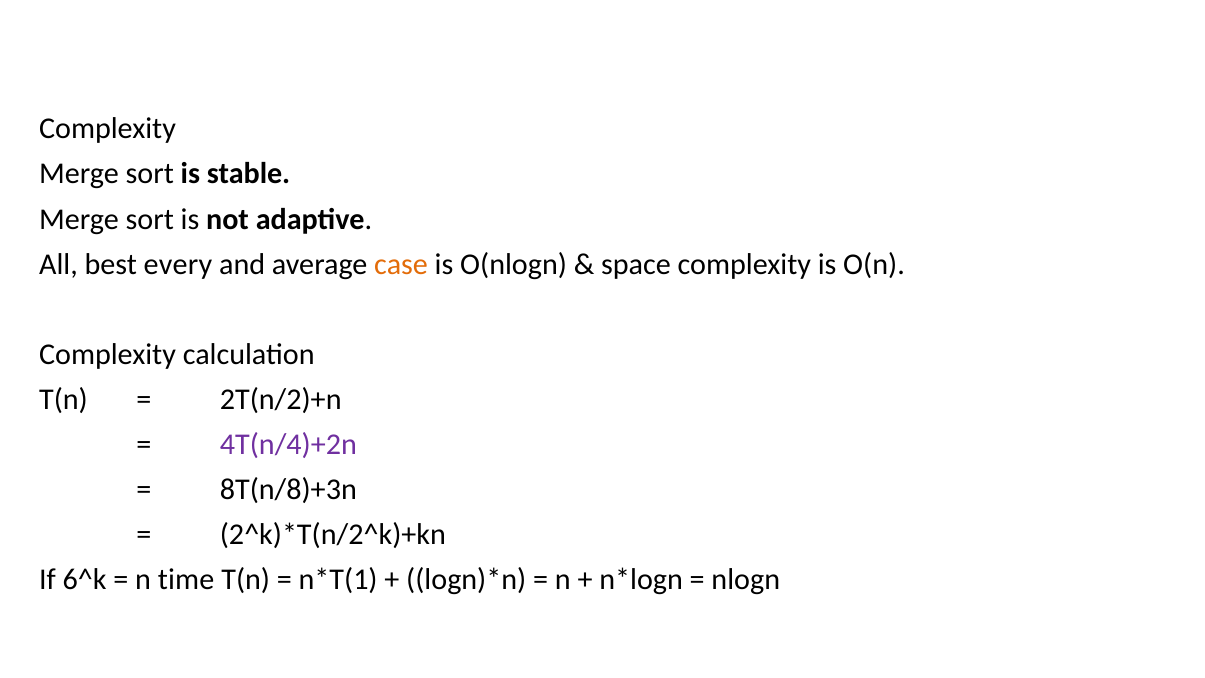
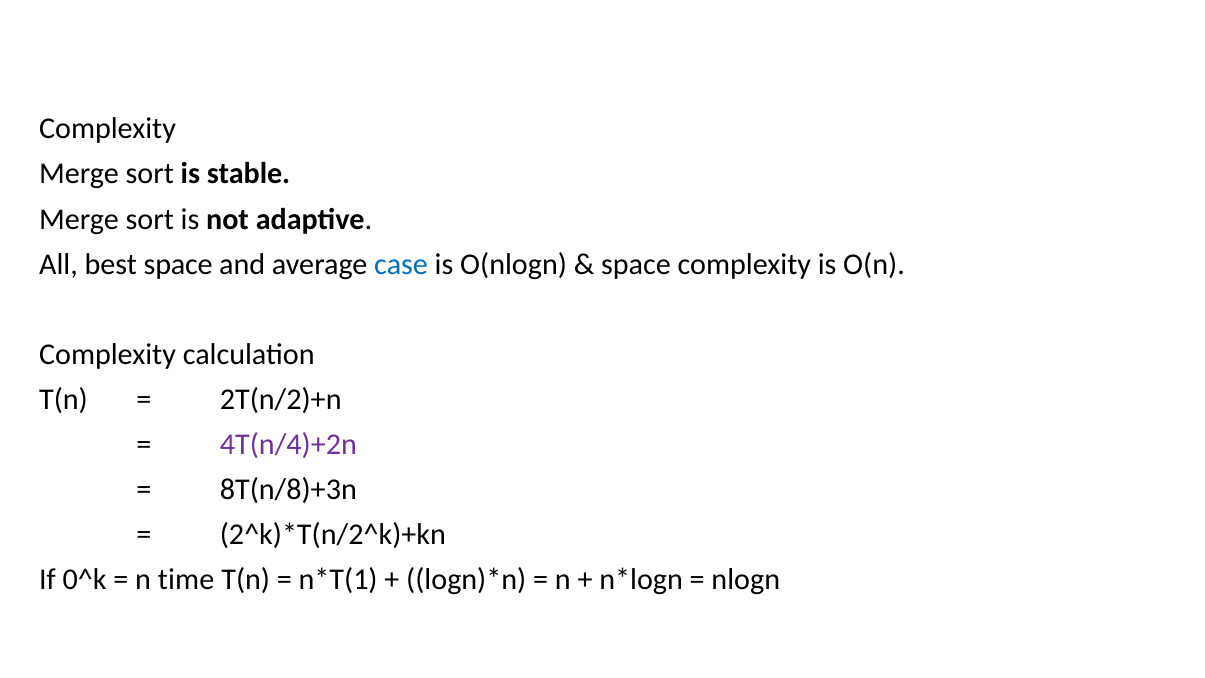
best every: every -> space (178, 264)
case colour: orange -> blue (401, 264)
6^k: 6^k -> 0^k (85, 580)
